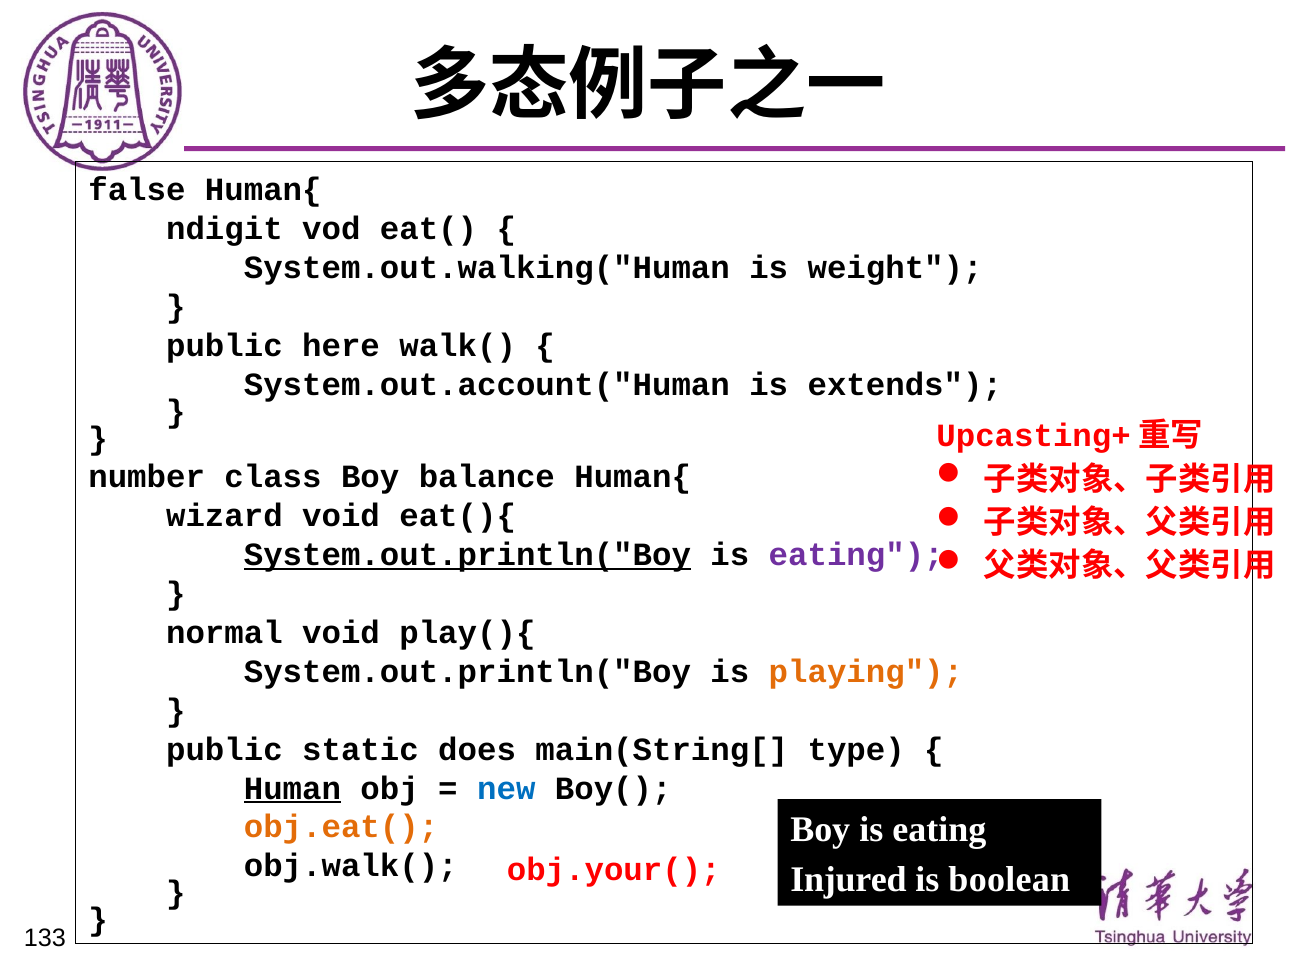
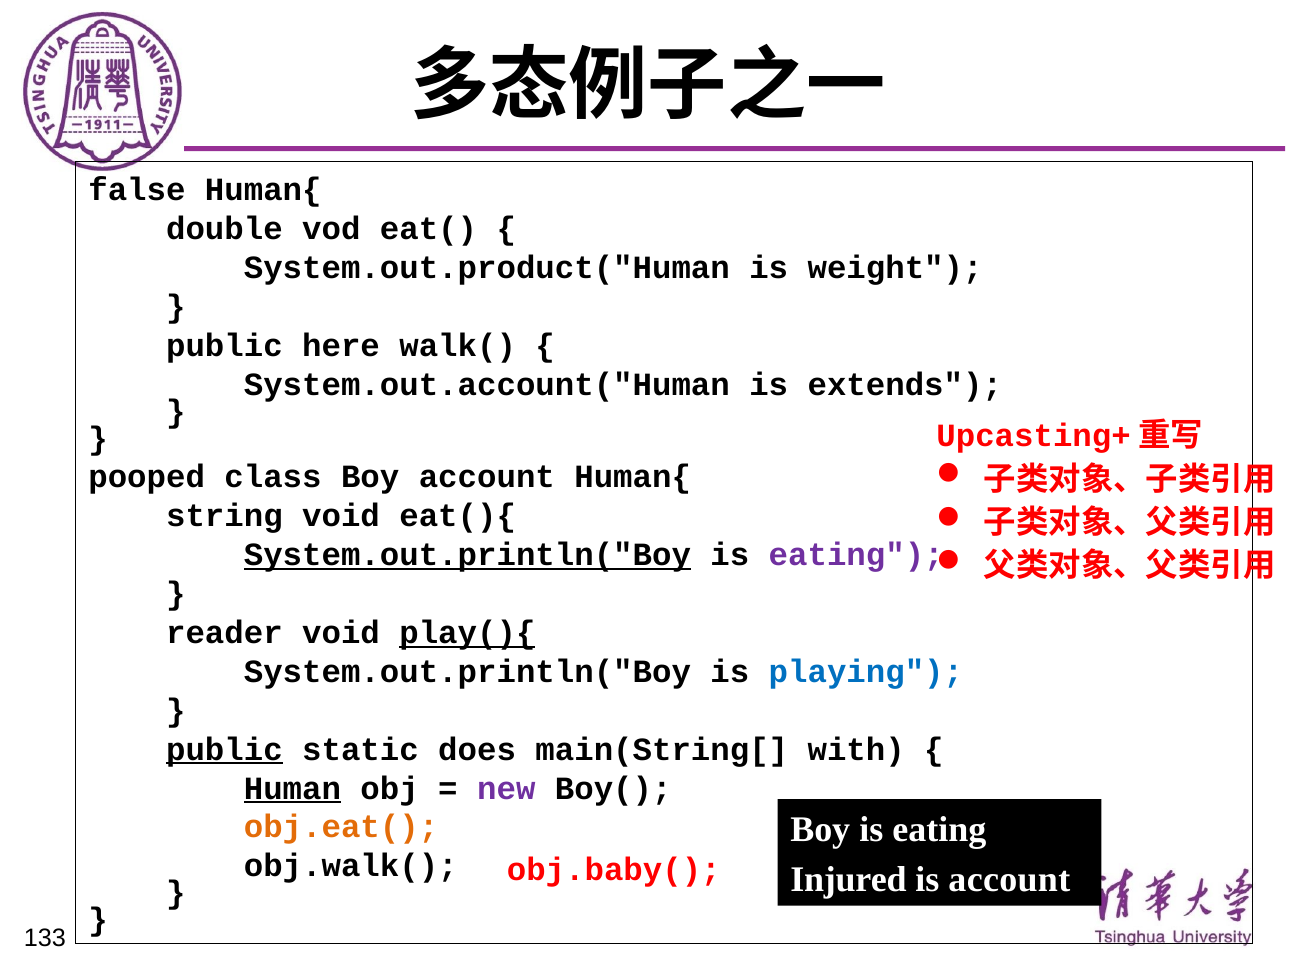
ndigit: ndigit -> double (224, 229)
System.out.walking("Human: System.out.walking("Human -> System.out.product("Human (487, 268)
number: number -> pooped (147, 477)
Boy balance: balance -> account (487, 477)
wizard: wizard -> string (224, 516)
normal: normal -> reader (224, 633)
play(){ underline: none -> present (467, 633)
playing colour: orange -> blue (866, 672)
public underline: none -> present (224, 749)
type: type -> with (856, 749)
new colour: blue -> purple (506, 788)
obj.your(: obj.your( -> obj.baby( (614, 870)
is boolean: boolean -> account (1009, 880)
